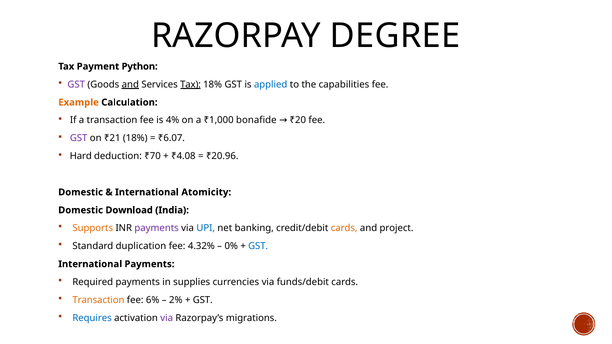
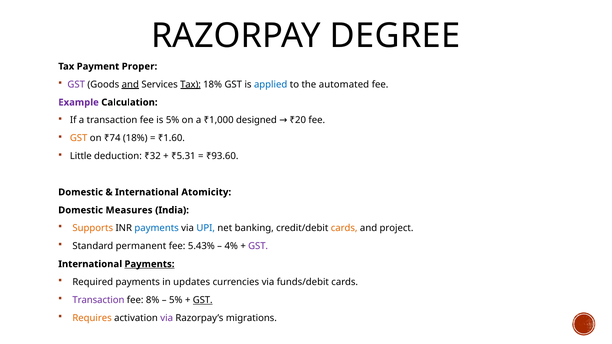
Python: Python -> Proper (140, 66)
capabilities: capabilities -> automated (344, 84)
Example colour: orange -> purple (79, 102)
is 4%: 4% -> 5% (173, 120)
bonafide: bonafide -> designed (256, 120)
GST colour: purple -> orange (79, 138)
₹21: ₹21 -> ₹74 (112, 138)
₹6.07: ₹6.07 -> ₹1.60 (171, 138)
Hard: Hard -> Little (81, 156)
₹70: ₹70 -> ₹32 (153, 156)
₹4.08: ₹4.08 -> ₹5.31 (183, 156)
₹20.96: ₹20.96 -> ₹93.60 (222, 156)
Download: Download -> Measures (129, 210)
payments colour: purple -> blue (157, 228)
duplication: duplication -> permanent (141, 246)
4.32%: 4.32% -> 5.43% (201, 246)
0%: 0% -> 4% (231, 246)
GST colour: blue -> purple (258, 246)
Payments underline: none -> present (149, 264)
supplies: supplies -> updates (192, 282)
Transaction colour: orange -> purple (98, 300)
6%: 6% -> 8% (153, 300)
2%: 2% -> 5% (176, 300)
GST underline: none -> present (203, 300)
Requires colour: blue -> orange (92, 318)
